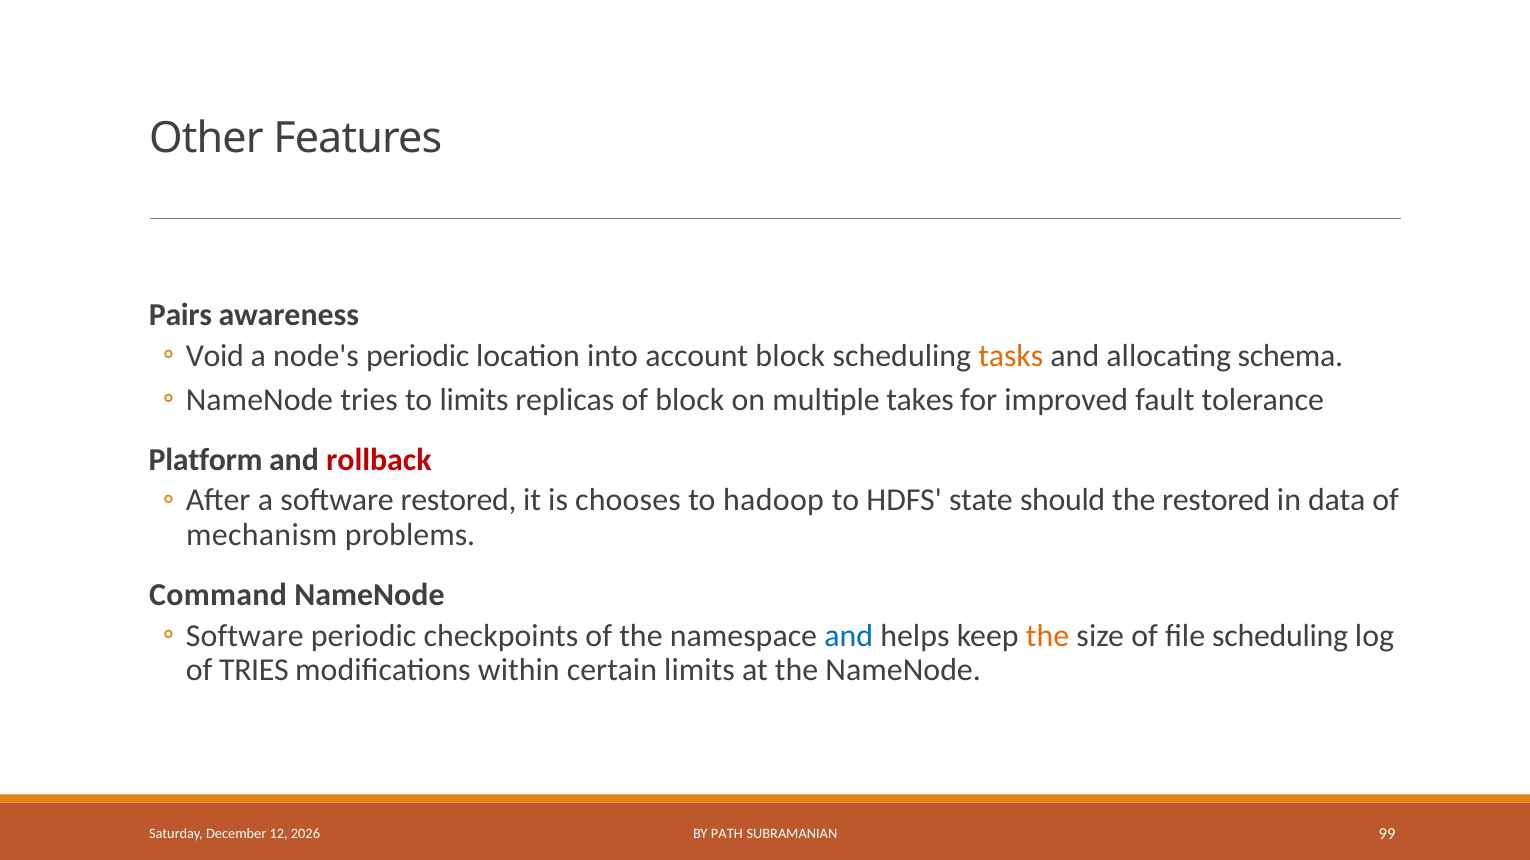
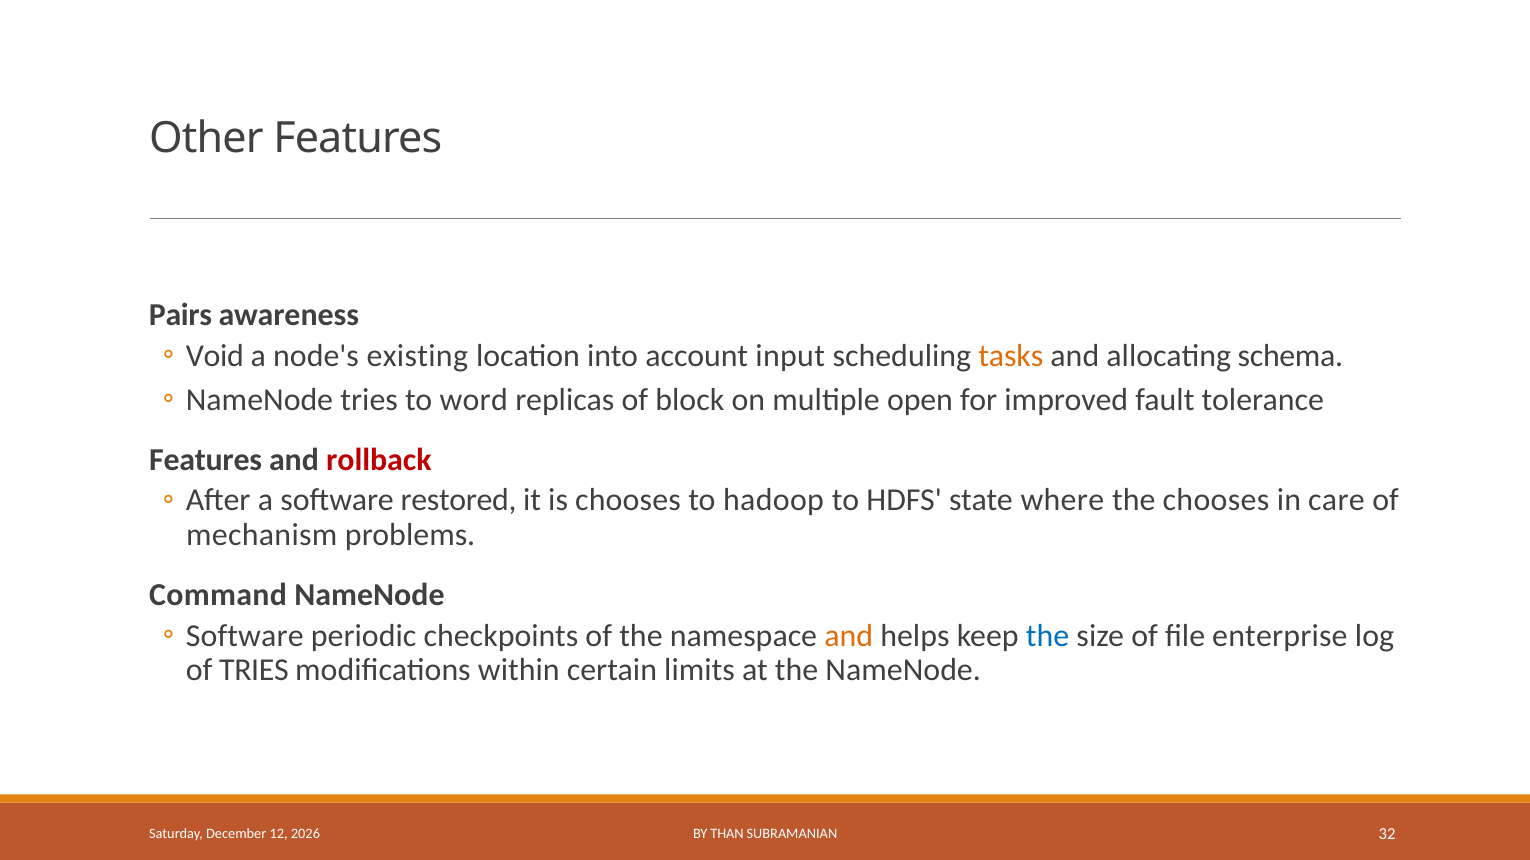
node's periodic: periodic -> existing (417, 356)
account block: block -> input (790, 356)
to limits: limits -> word (474, 400)
takes: takes -> open (920, 400)
Platform: Platform -> Features (206, 460)
should: should -> where (1062, 501)
the restored: restored -> chooses (1216, 501)
data: data -> care (1336, 501)
and colour: blue -> orange (849, 636)
the colour: orange -> blue (1048, 636)
file scheduling: scheduling -> enterprise (1280, 636)
PATH: PATH -> THAN (727, 834)
99: 99 -> 32 (1387, 835)
